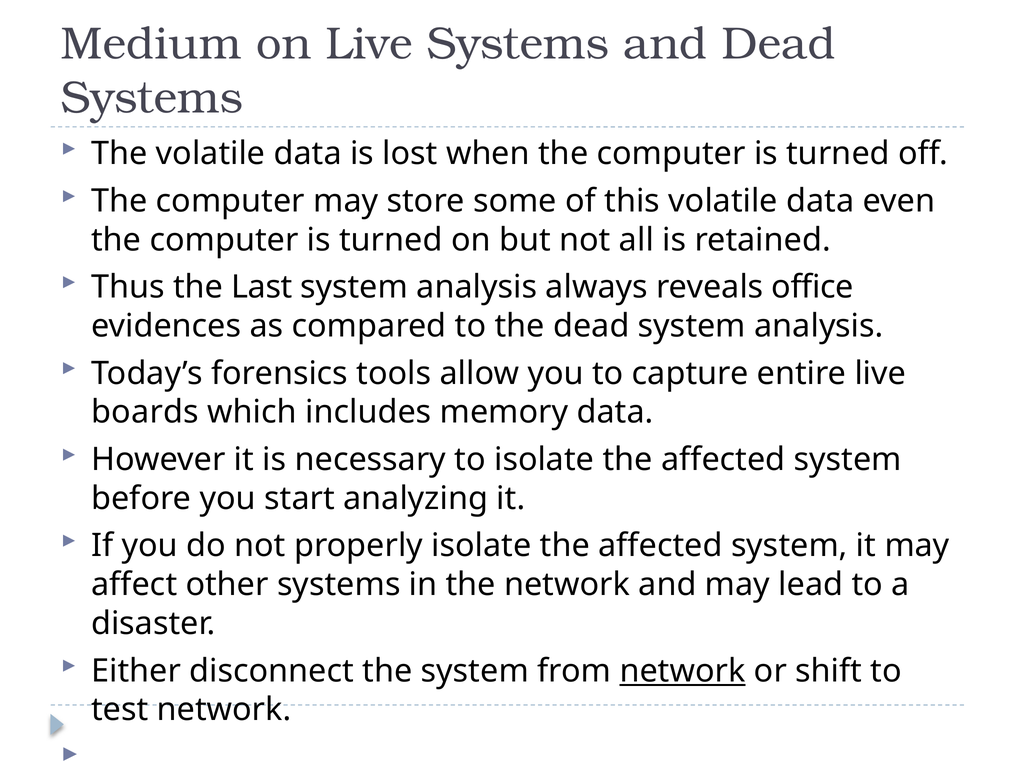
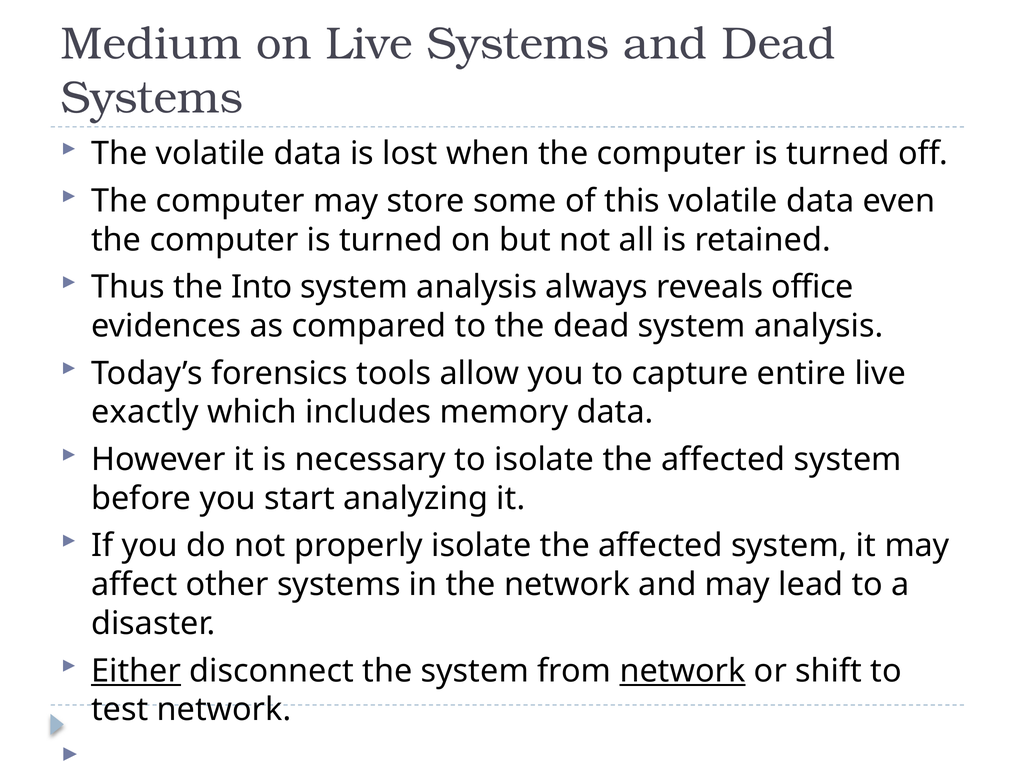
Last: Last -> Into (262, 287)
boards: boards -> exactly (145, 412)
Either underline: none -> present (136, 671)
